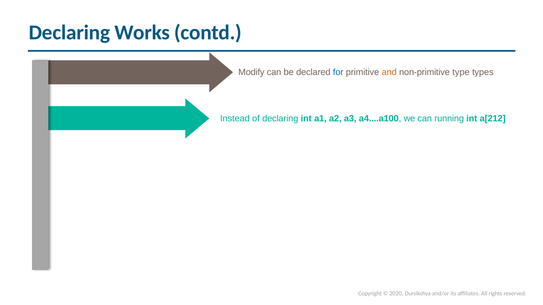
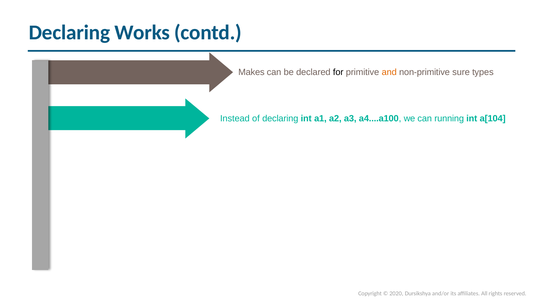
Modify: Modify -> Makes (251, 72)
for colour: blue -> black (338, 72)
type: type -> sure (461, 72)
a[212: a[212 -> a[104 (493, 119)
